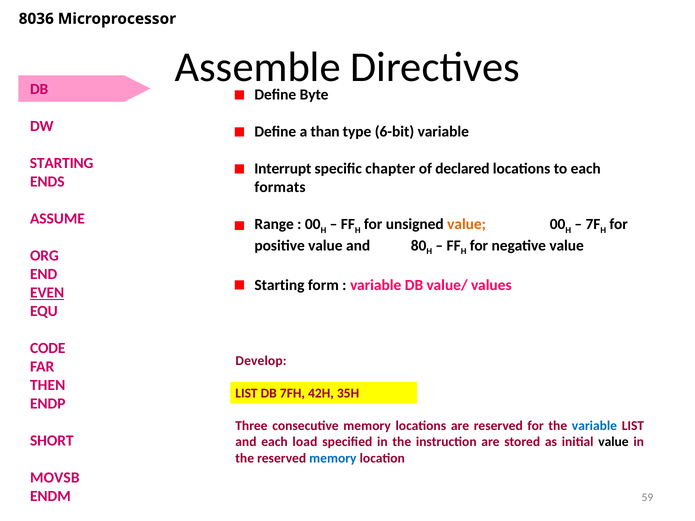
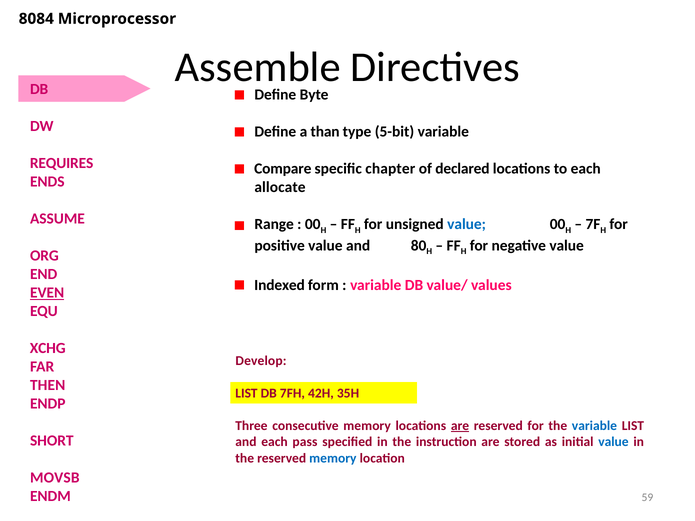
8036: 8036 -> 8084 (36, 19)
6-bit: 6-bit -> 5-bit (394, 132)
STARTING: STARTING -> REQUIRES (62, 163)
Interrupt: Interrupt -> Compare (283, 169)
formats: formats -> allocate (280, 187)
value colour: orange -> blue (467, 224)
Starting: Starting -> Indexed (280, 285)
CODE: CODE -> XCHG (48, 348)
are underline: none -> present (460, 426)
load: load -> pass (305, 442)
value colour: black -> blue (613, 442)
